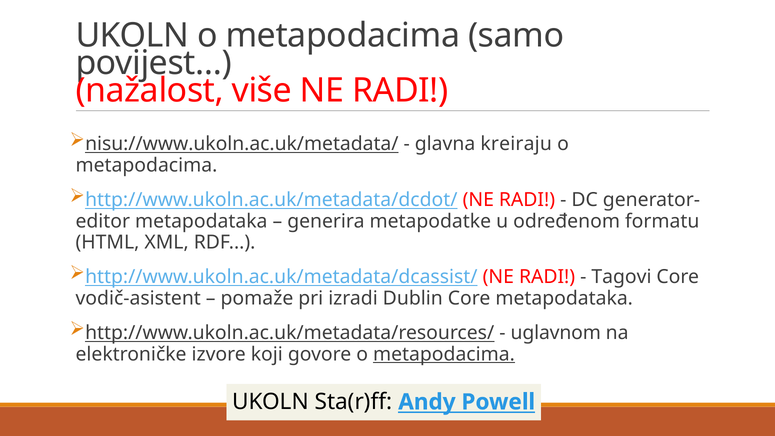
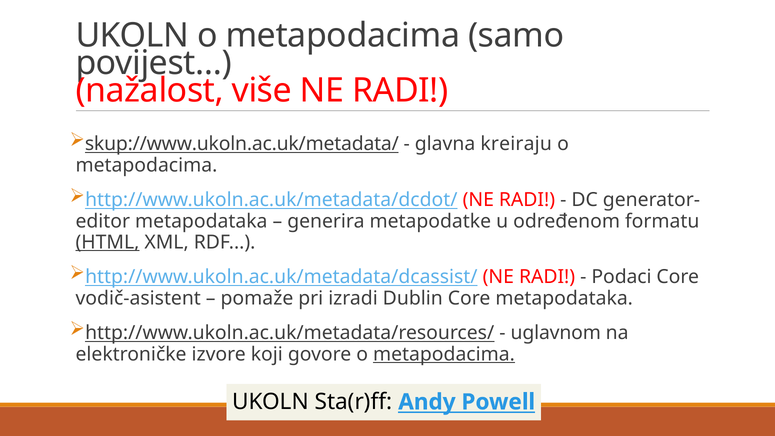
nisu://www.ukoln.ac.uk/metadata/: nisu://www.ukoln.ac.uk/metadata/ -> skup://www.ukoln.ac.uk/metadata/ (242, 144)
HTML underline: none -> present (107, 242)
Tagovi: Tagovi -> Podaci (622, 277)
